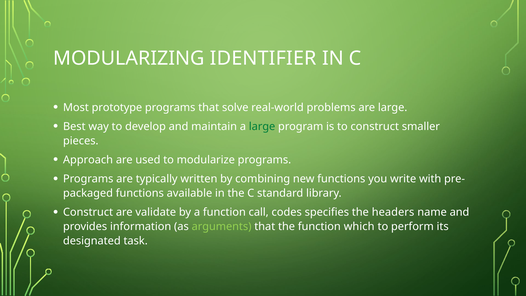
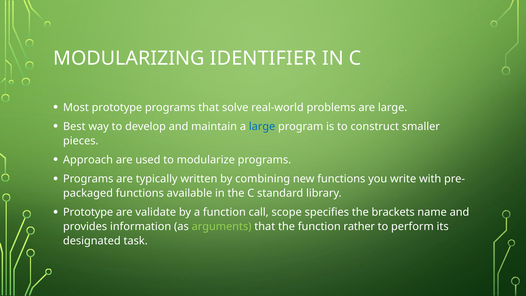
large colour: green -> blue (262, 127)
Construct: Construct -> Prototype (88, 212)
codes: codes -> scope (287, 212)
headers: headers -> brackets (393, 212)
which: which -> rather (359, 226)
